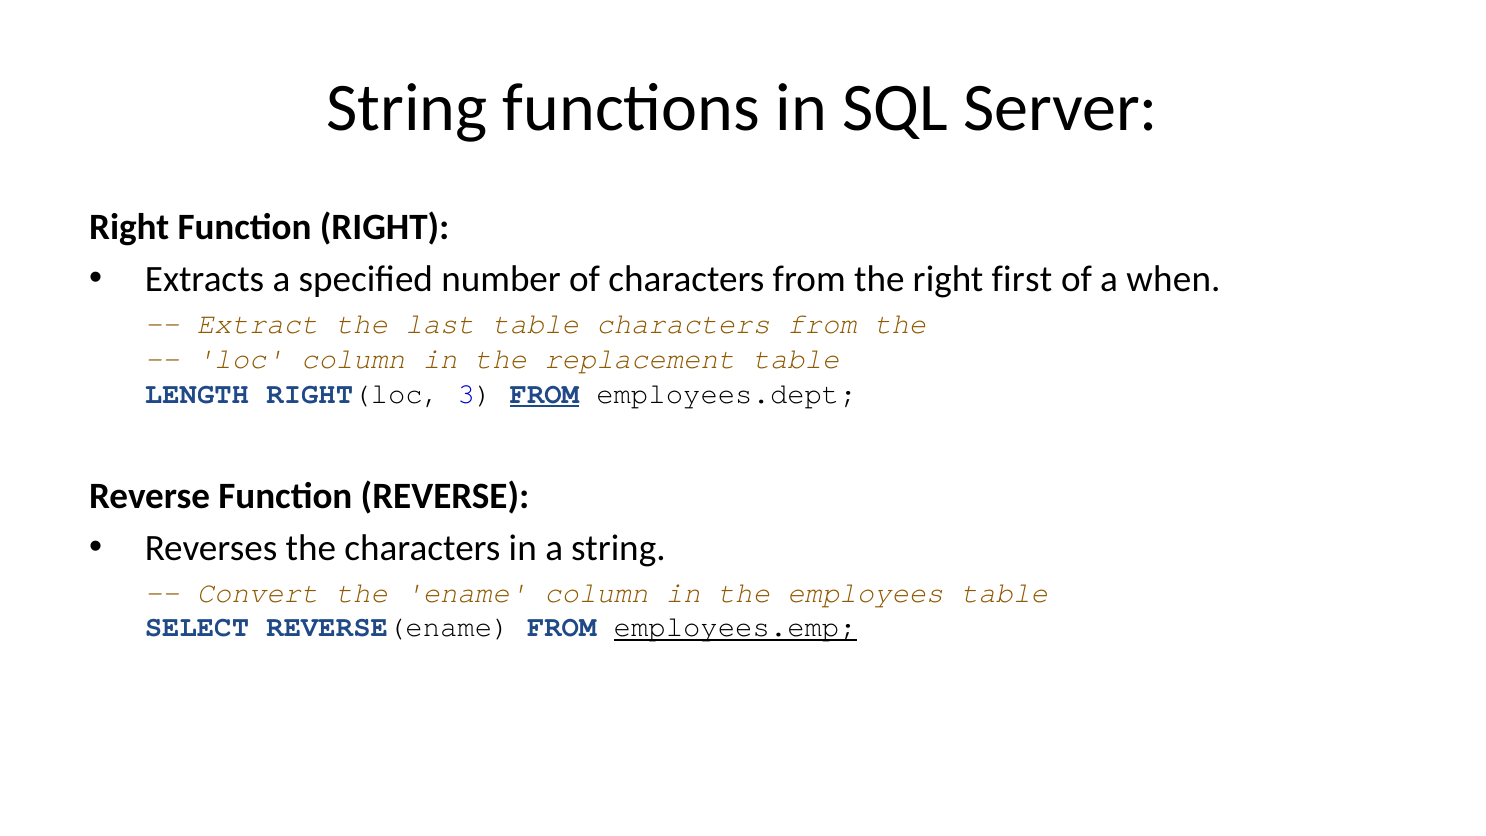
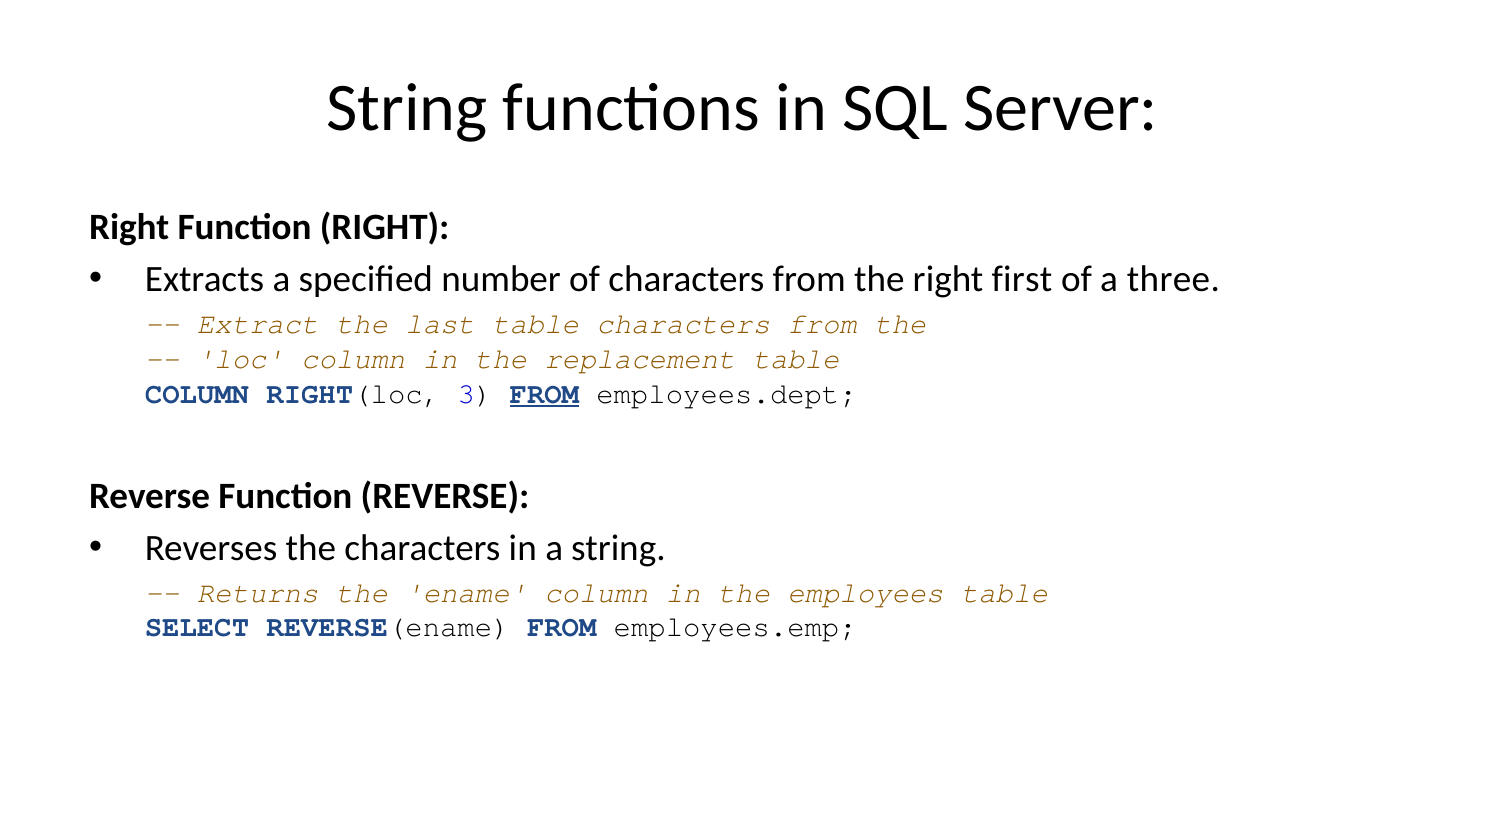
when: when -> three (1173, 279)
LENGTH: LENGTH -> COLUMN (197, 394)
Convert: Convert -> Returns (258, 593)
employees.emp underline: present -> none (735, 627)
